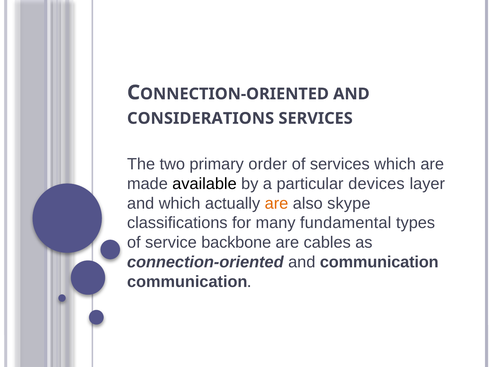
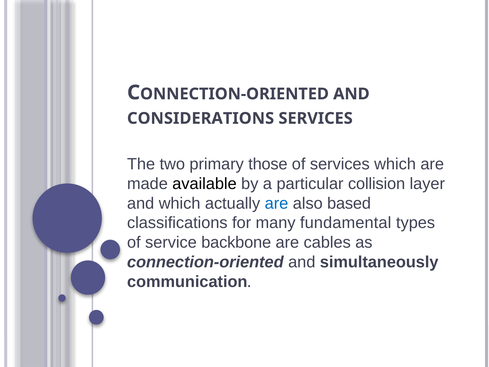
order: order -> those (268, 164)
devices: devices -> collision (377, 184)
are colour: orange -> blue (276, 203)
skype: skype -> based (349, 203)
and communication: communication -> simultaneously (379, 262)
